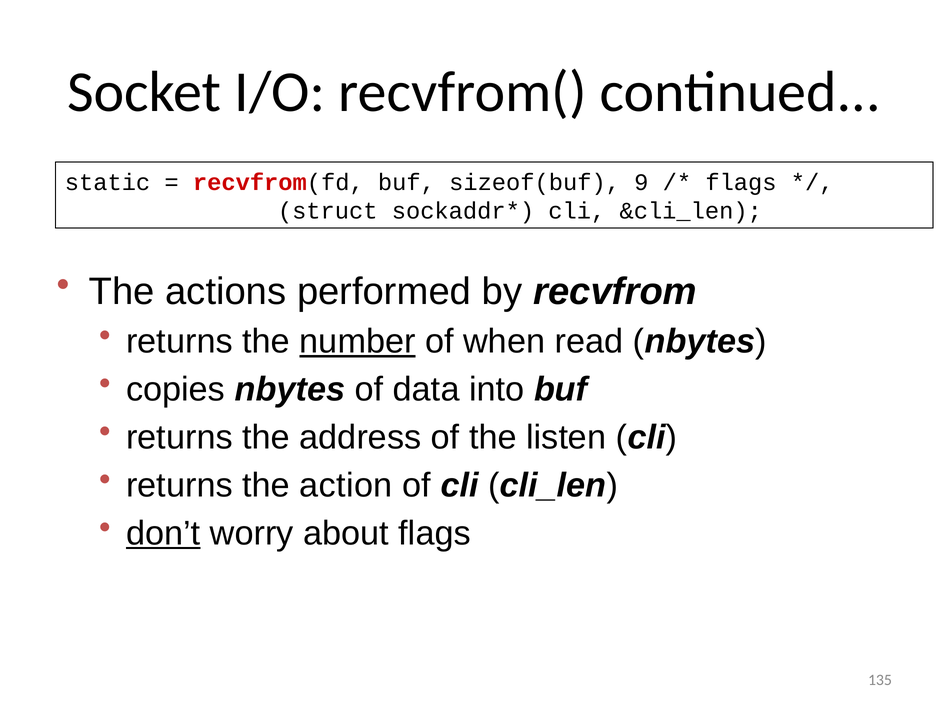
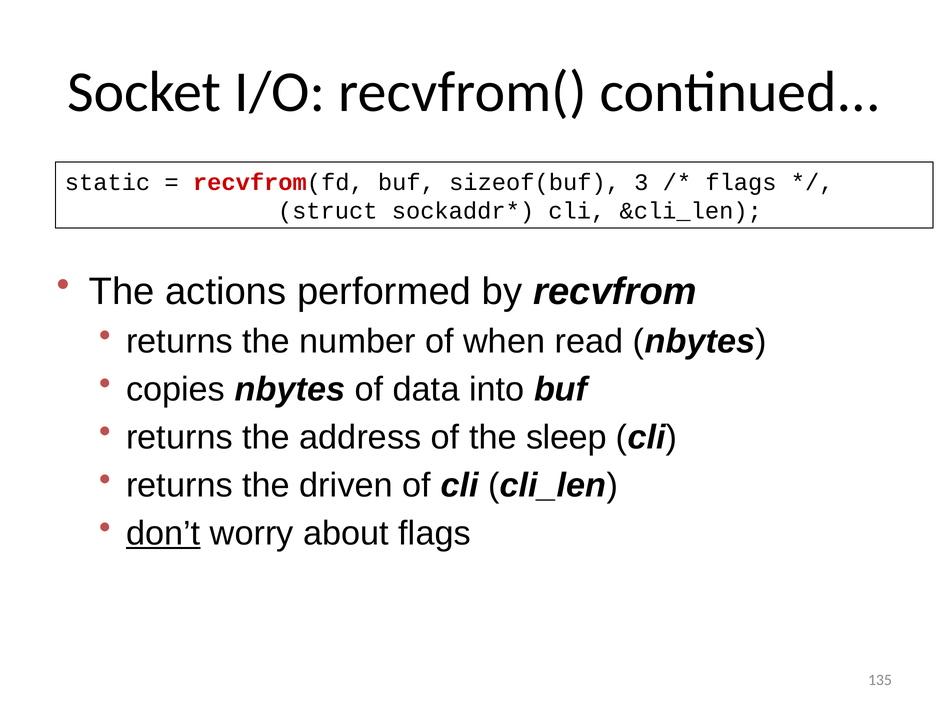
9: 9 -> 3 (641, 182)
number underline: present -> none (358, 341)
listen: listen -> sleep (566, 437)
action: action -> driven (346, 485)
